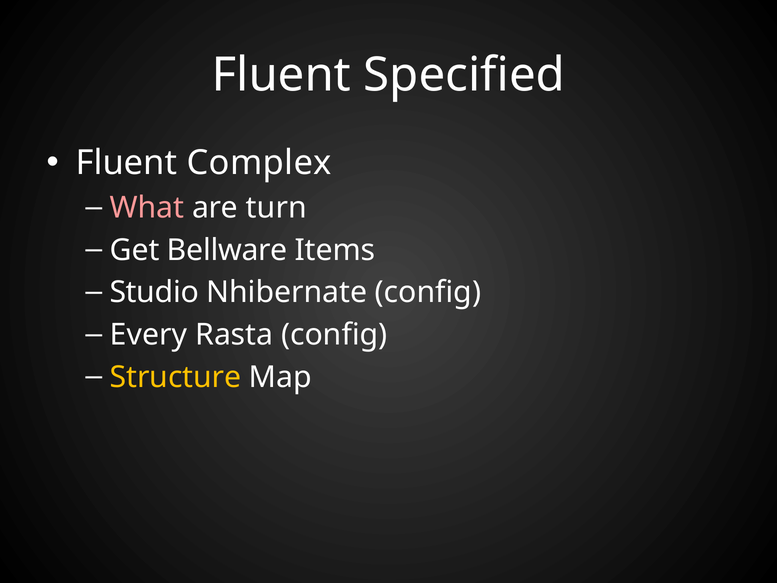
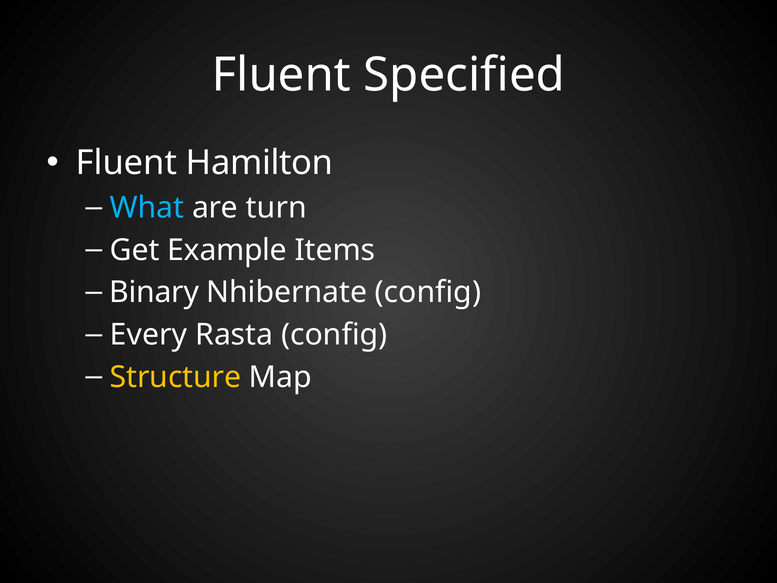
Complex: Complex -> Hamilton (260, 163)
What colour: pink -> light blue (147, 208)
Bellware: Bellware -> Example (227, 250)
Studio: Studio -> Binary (154, 292)
